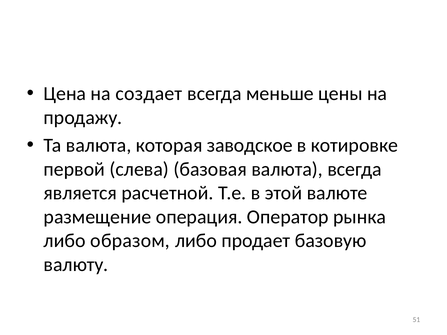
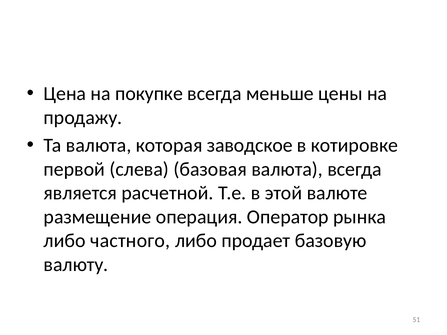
создает: создает -> покупке (149, 94)
образом: образом -> частного (130, 241)
